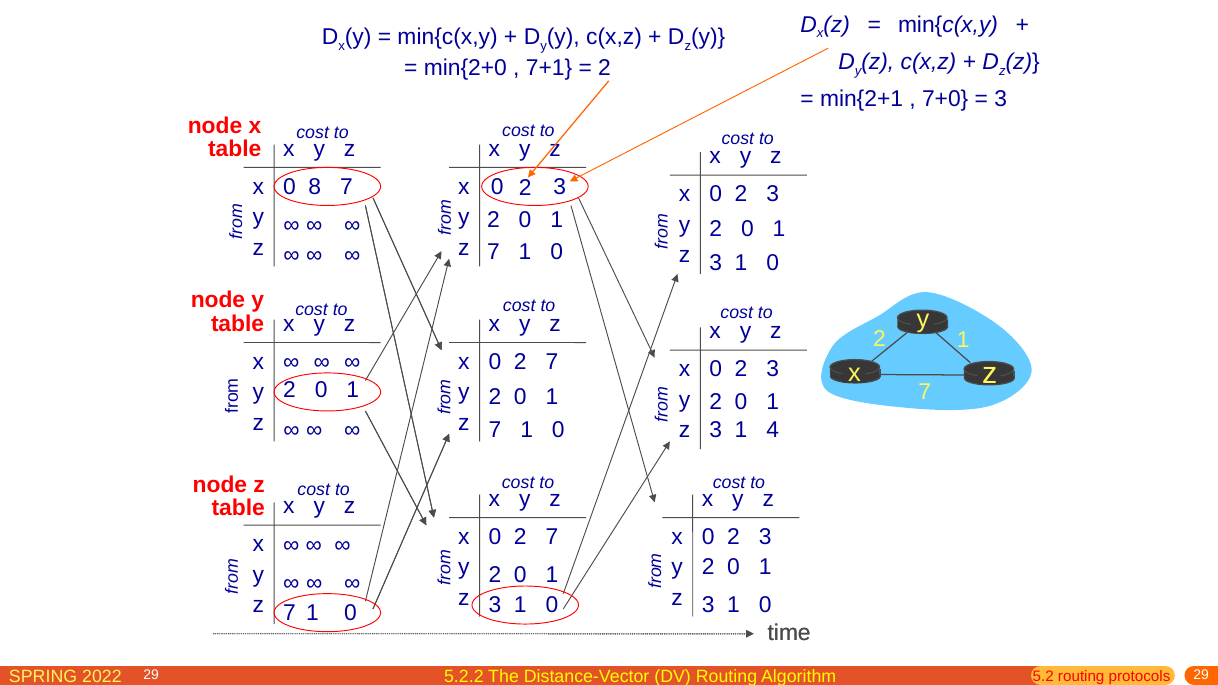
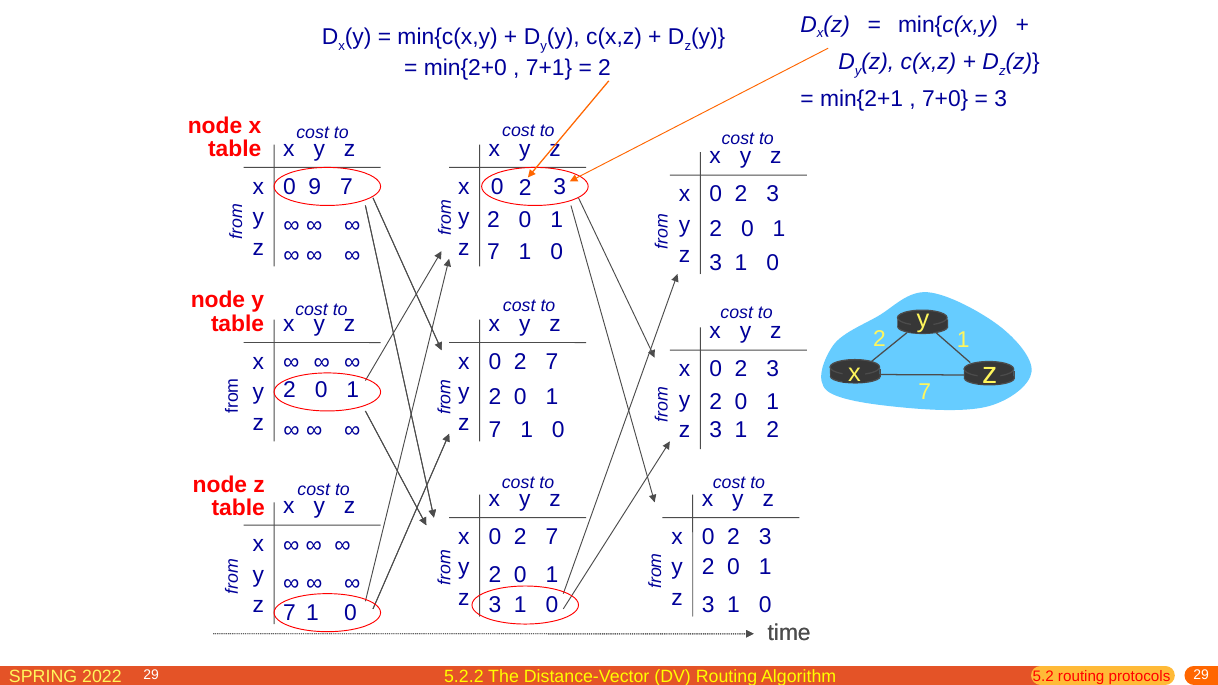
8: 8 -> 9 (315, 187)
3 1 4: 4 -> 2 (773, 430)
